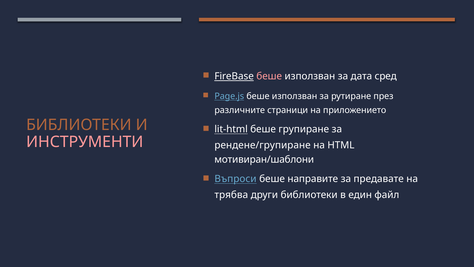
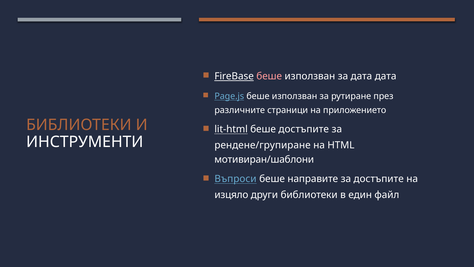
дата сред: сред -> дата (386, 76)
беше групиране: групиране -> достъпите (304, 129)
ИНСТРУМЕНТИ colour: pink -> white (85, 142)
за предавате: предавате -> достъпите (379, 179)
трябва: трябва -> изцяло (231, 195)
